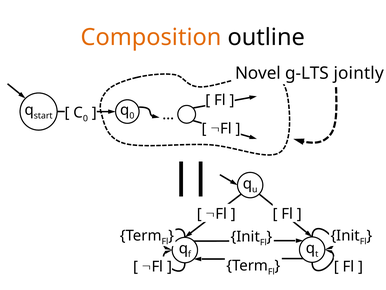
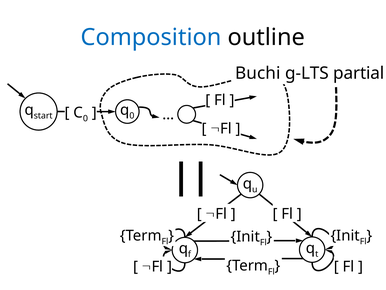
Composition colour: orange -> blue (151, 37)
Novel: Novel -> Buchi (258, 73)
jointly: jointly -> partial (359, 73)
